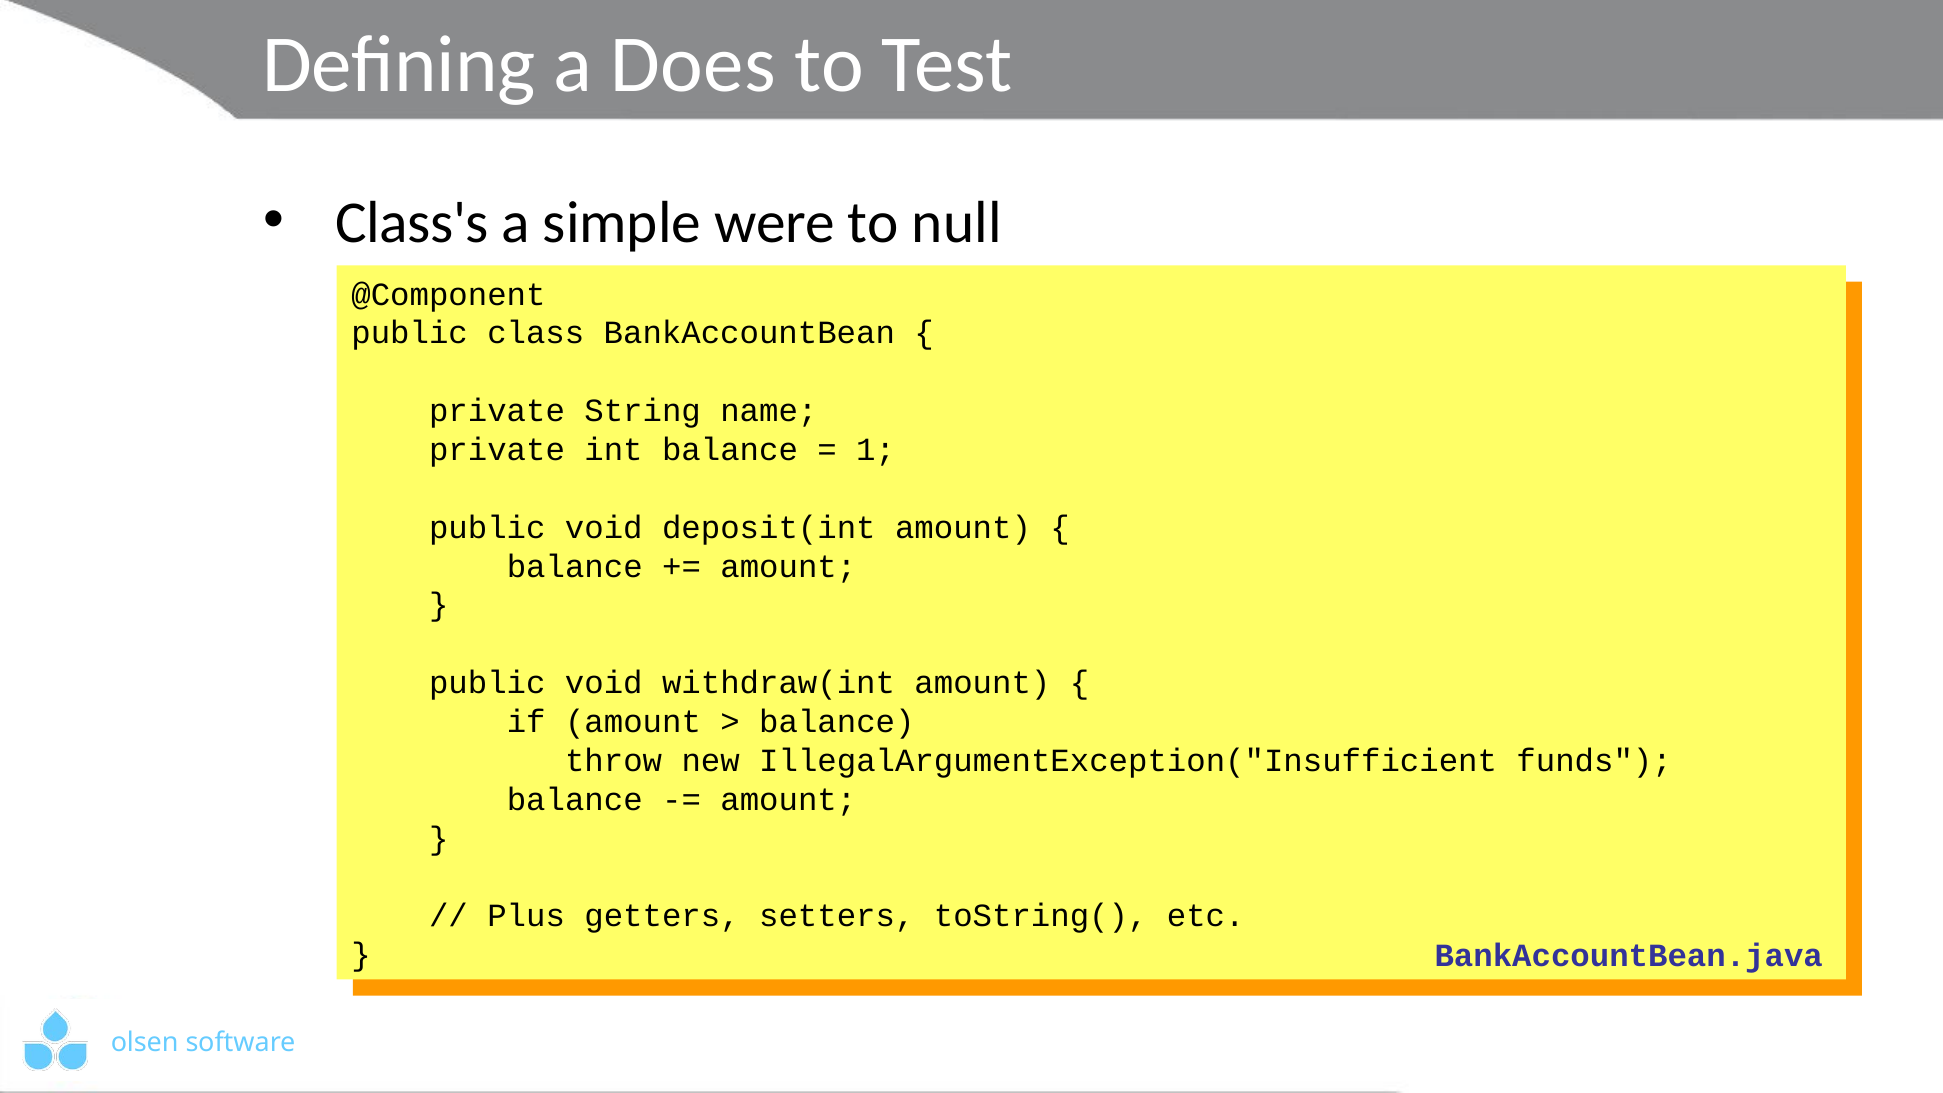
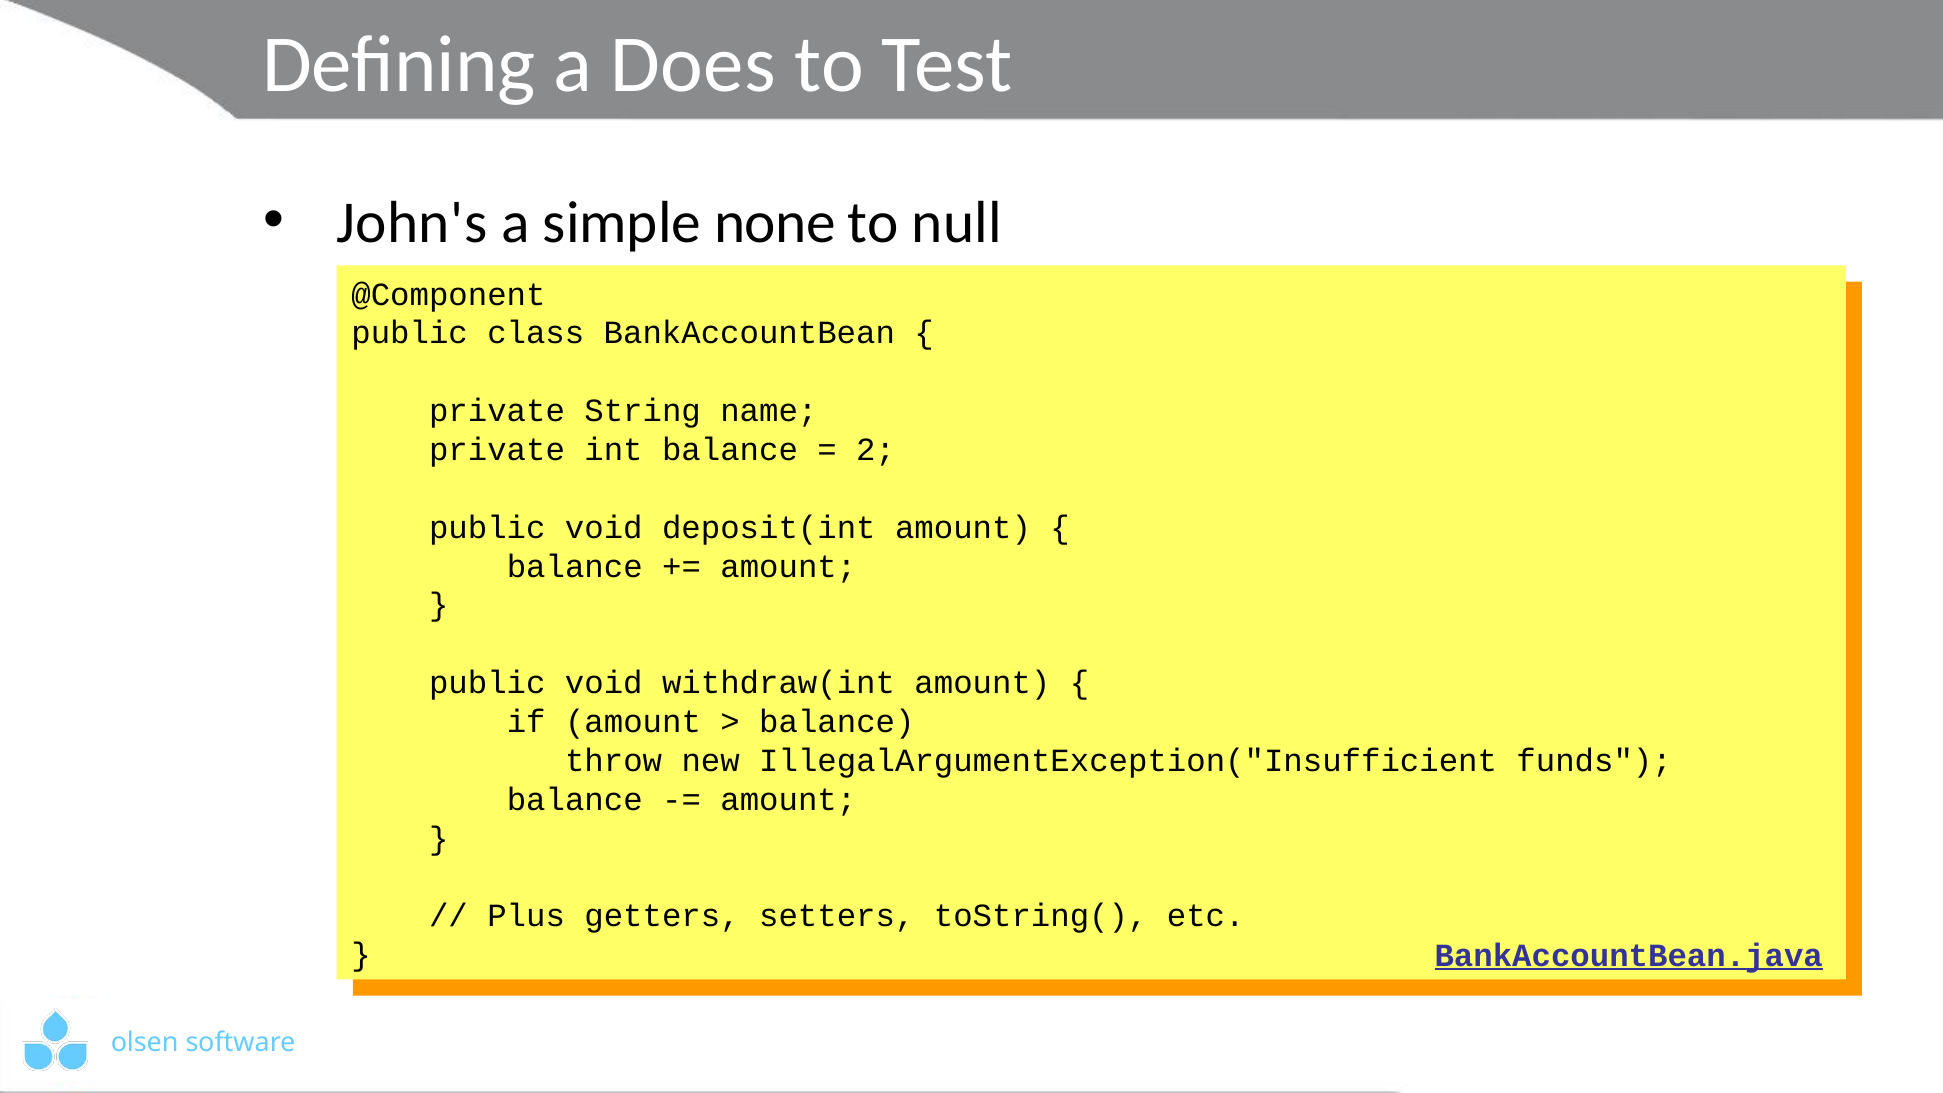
Class's: Class's -> John's (412, 223)
were: were -> none (775, 223)
1: 1 -> 2 (876, 450)
BankAccountBean.java underline: none -> present (1629, 955)
